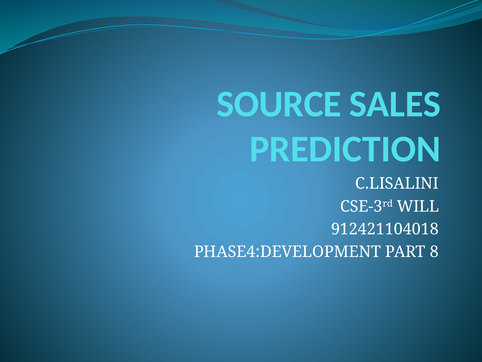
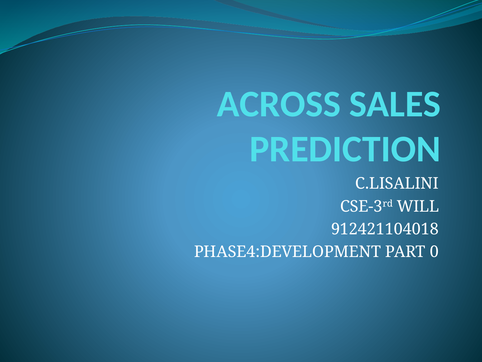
SOURCE: SOURCE -> ACROSS (279, 104)
8: 8 -> 0 (434, 252)
